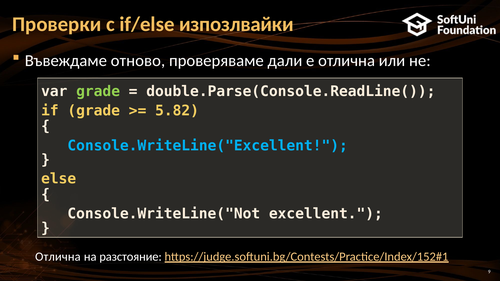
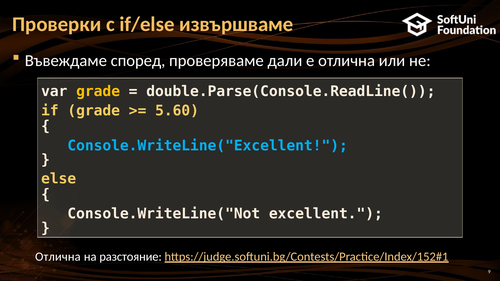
изпозлвайки: изпозлвайки -> извършваме (236, 24)
отново: отново -> според (138, 61)
grade colour: light green -> yellow (98, 91)
5.82: 5.82 -> 5.60 (177, 111)
